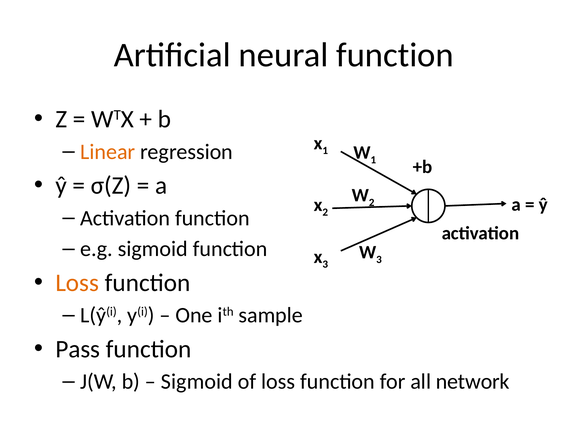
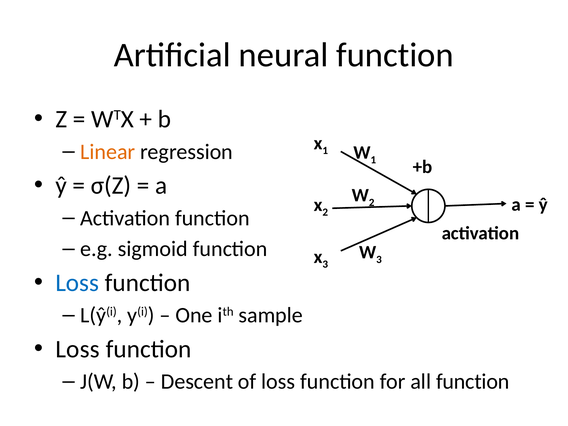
Loss colour: orange -> blue (77, 283)
Pass: Pass -> Loss (78, 349)
Sigmoid: Sigmoid -> Descent (197, 382)
all network: network -> function (473, 382)
